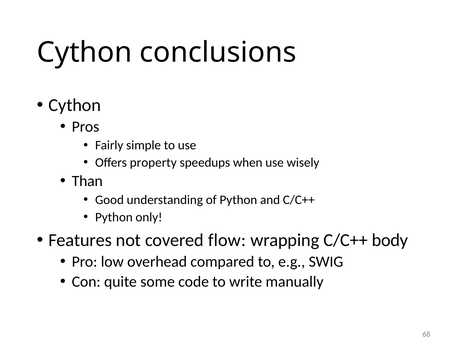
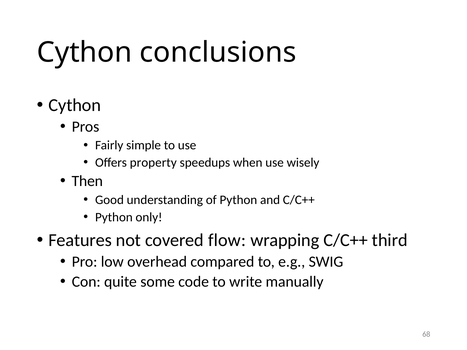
Than: Than -> Then (87, 181)
body: body -> third (390, 240)
